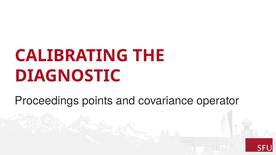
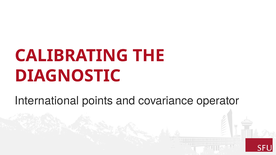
Proceedings: Proceedings -> International (47, 101)
